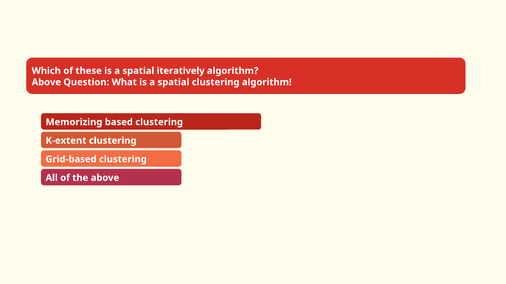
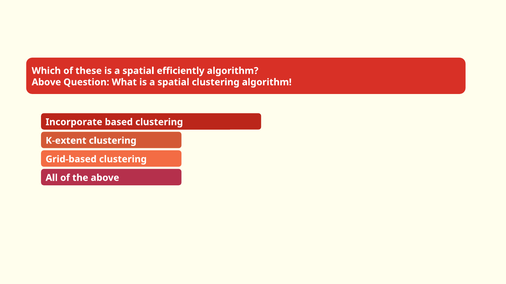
iteratively: iteratively -> efficiently (181, 71)
Memorizing: Memorizing -> Incorporate (74, 122)
